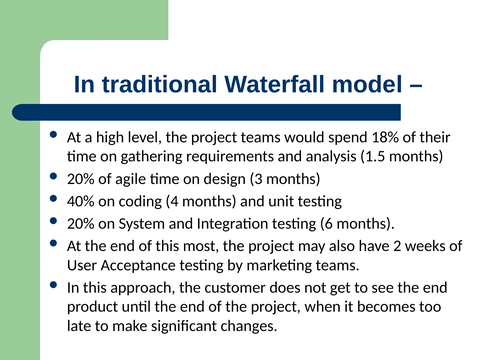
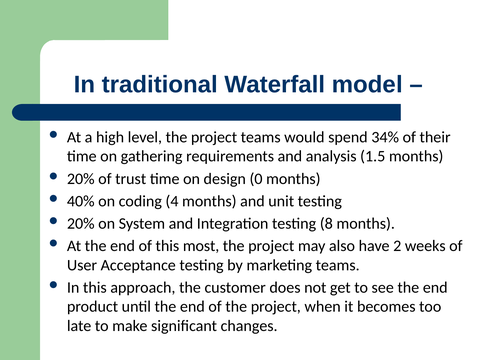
18%: 18% -> 34% (385, 137)
agile: agile -> trust (131, 179)
3: 3 -> 0 (256, 179)
6: 6 -> 8 (326, 224)
